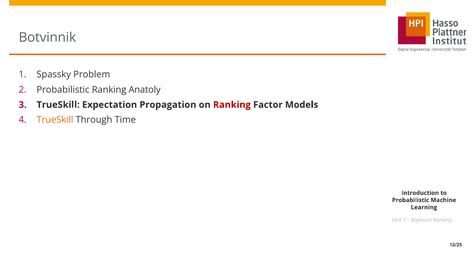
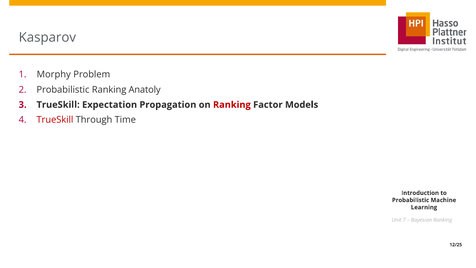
Botvinnik: Botvinnik -> Kasparov (47, 38)
Spassky: Spassky -> Morphy (54, 74)
TrueSkill colour: orange -> red (55, 120)
